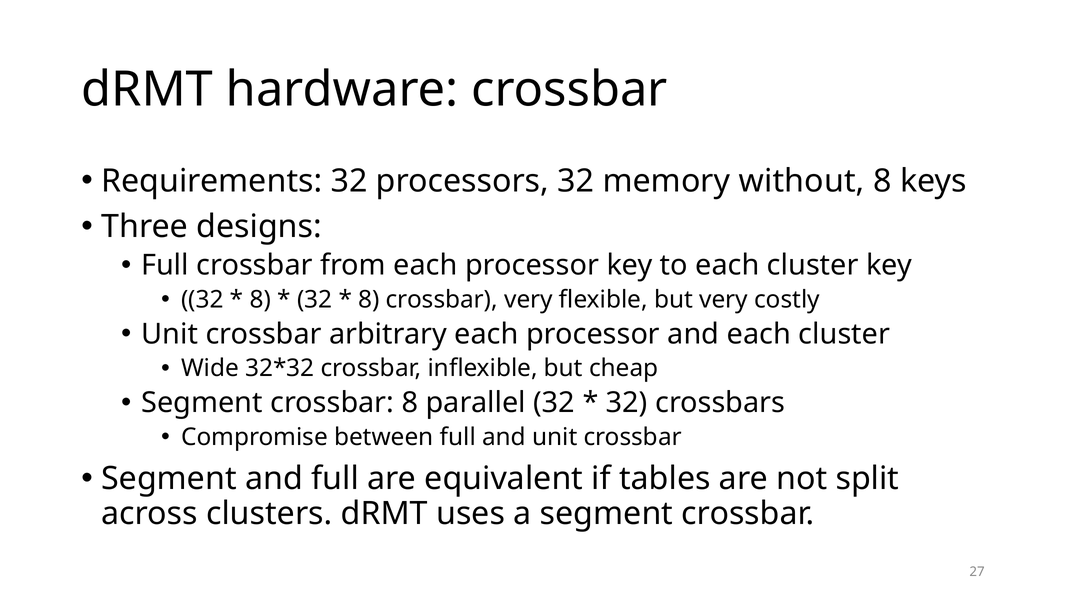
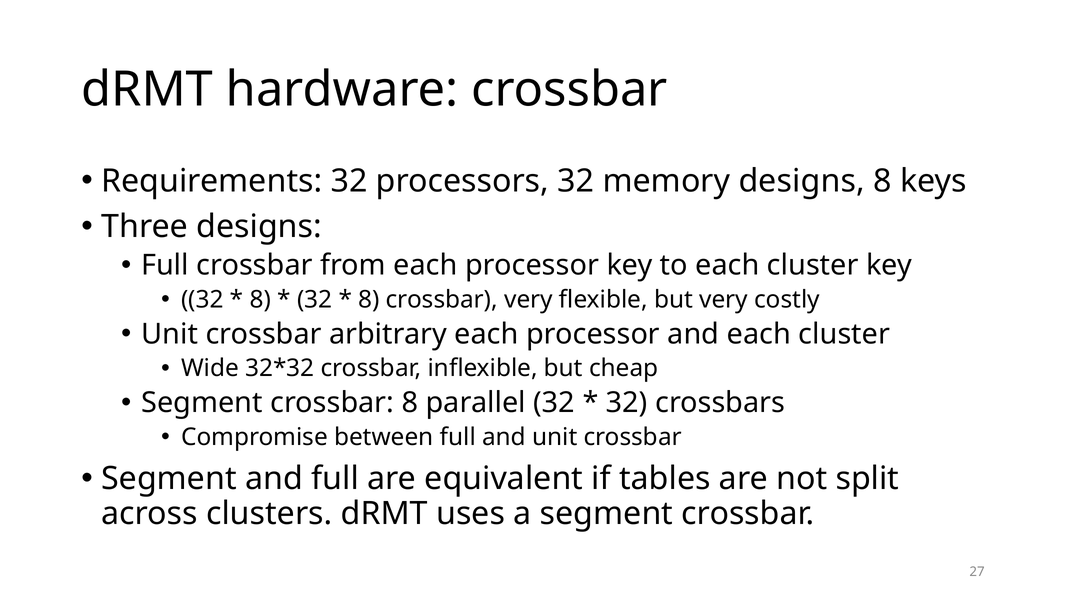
memory without: without -> designs (802, 181)
